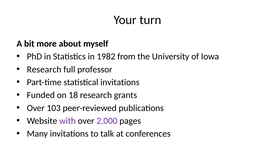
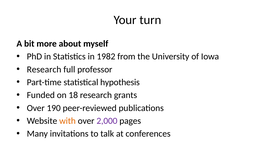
statistical invitations: invitations -> hypothesis (120, 82)
103: 103 -> 190 (54, 108)
with colour: purple -> orange (67, 121)
